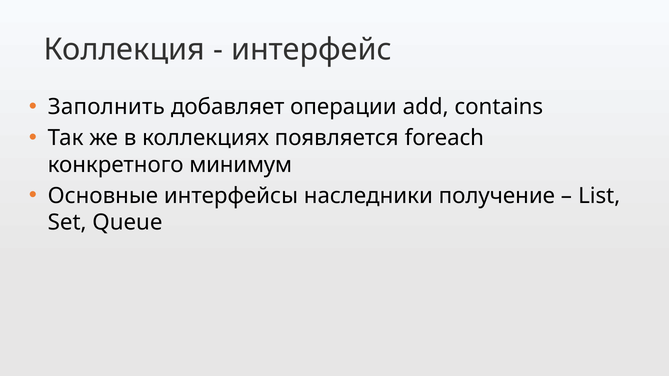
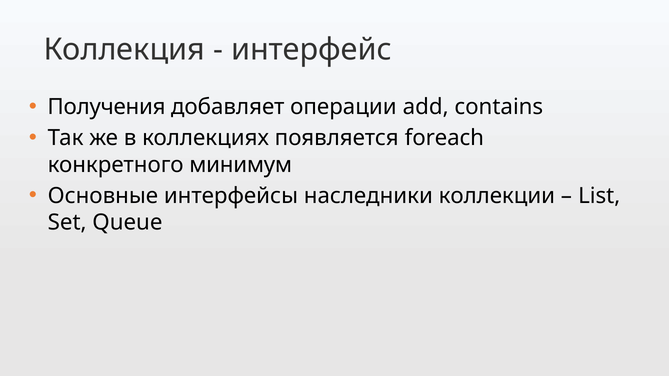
Заполнить: Заполнить -> Получения (107, 107)
получение: получение -> коллекции (497, 196)
